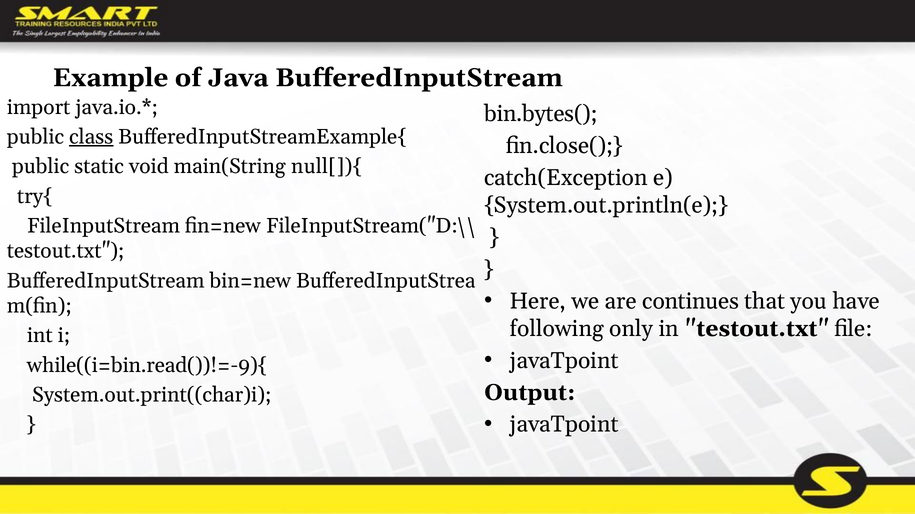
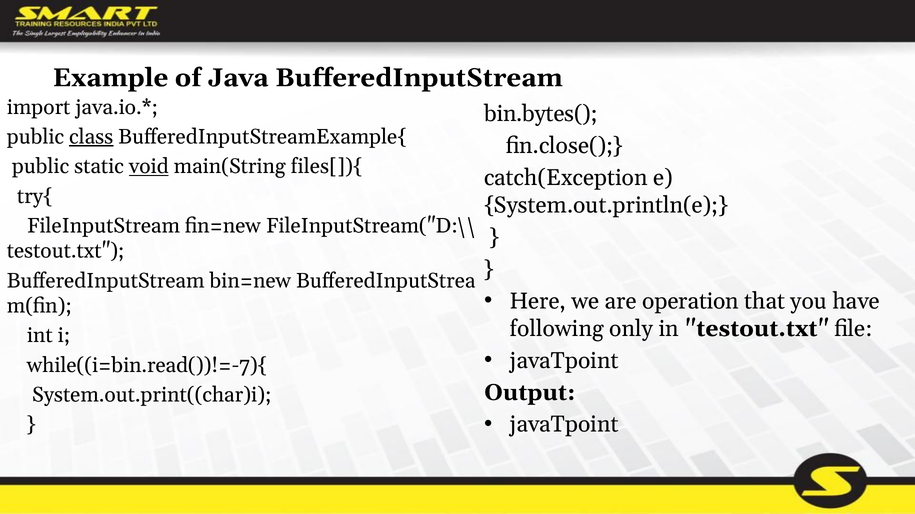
void underline: none -> present (149, 167)
null[]){: null[]){ -> files[]){ (326, 167)
continues: continues -> operation (691, 302)
while((i=bin.read())!=-9){: while((i=bin.read())!=-9){ -> while((i=bin.read())!=-7){ (147, 366)
